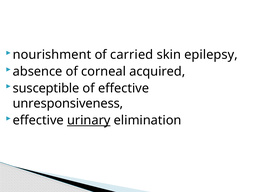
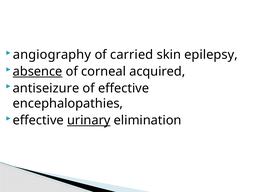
nourishment: nourishment -> angiography (52, 55)
absence underline: none -> present (38, 71)
susceptible: susceptible -> antiseizure (46, 88)
unresponsiveness: unresponsiveness -> encephalopathies (68, 104)
